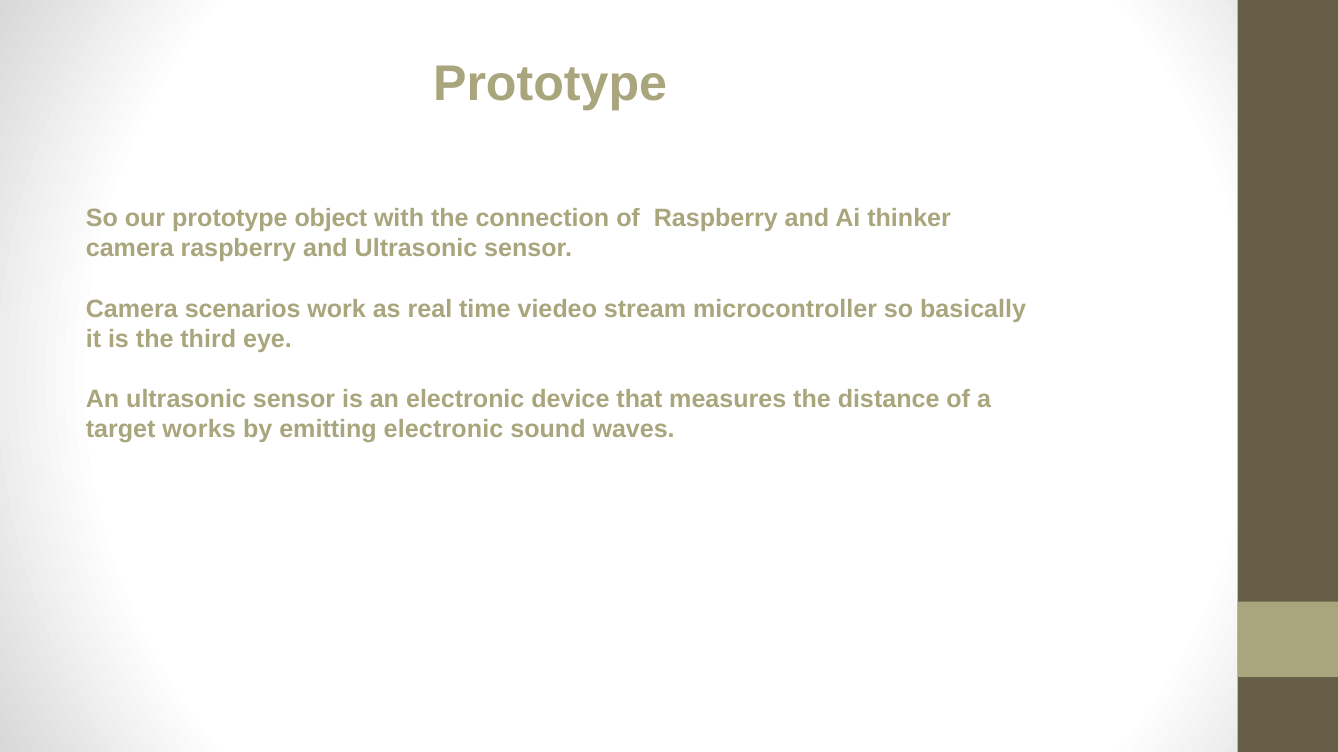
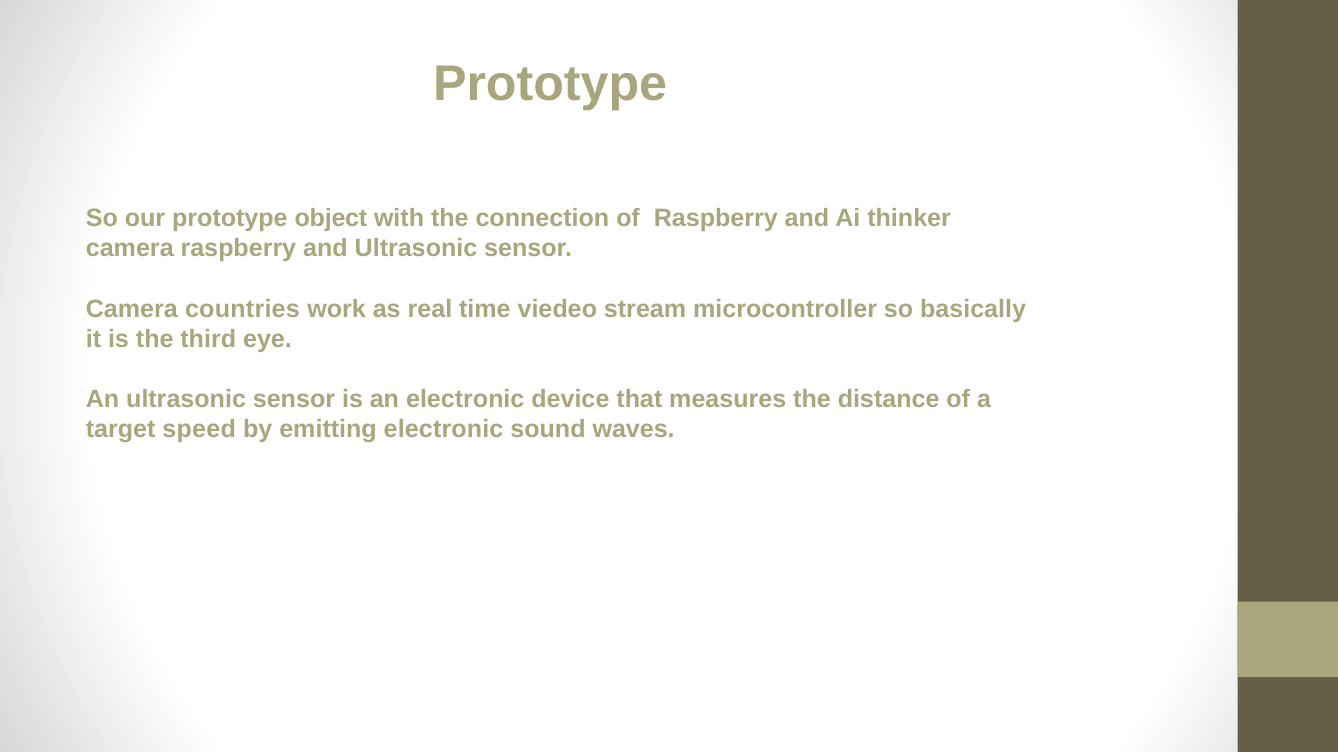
scenarios: scenarios -> countries (242, 309)
works: works -> speed (199, 430)
